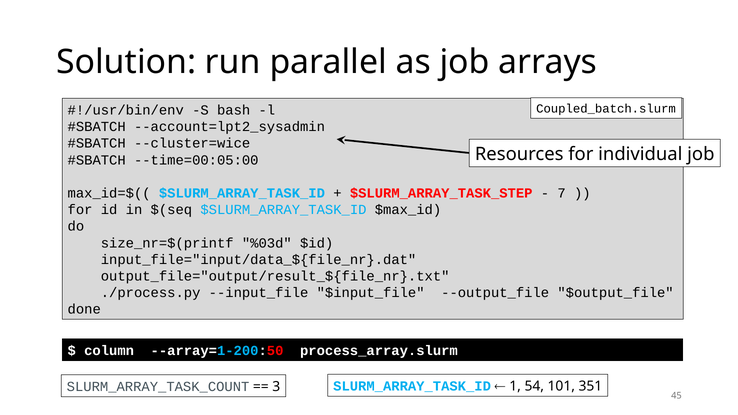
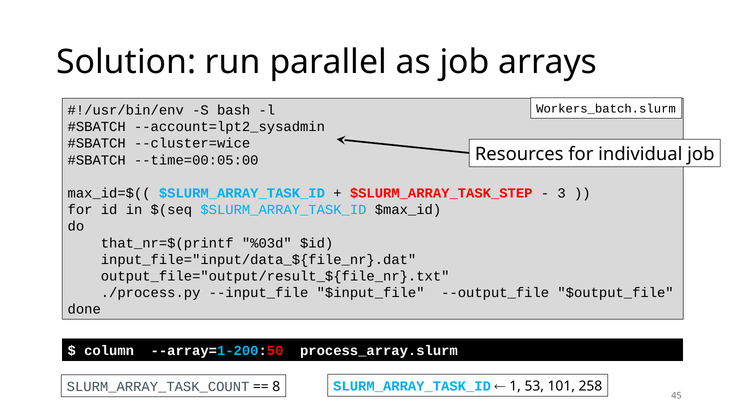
Coupled_batch.slurm: Coupled_batch.slurm -> Workers_batch.slurm (606, 109)
7: 7 -> 3 (562, 193)
size_nr=$(printf: size_nr=$(printf -> that_nr=$(printf (167, 243)
54: 54 -> 53 (534, 386)
351: 351 -> 258 (590, 386)
3: 3 -> 8 (276, 387)
